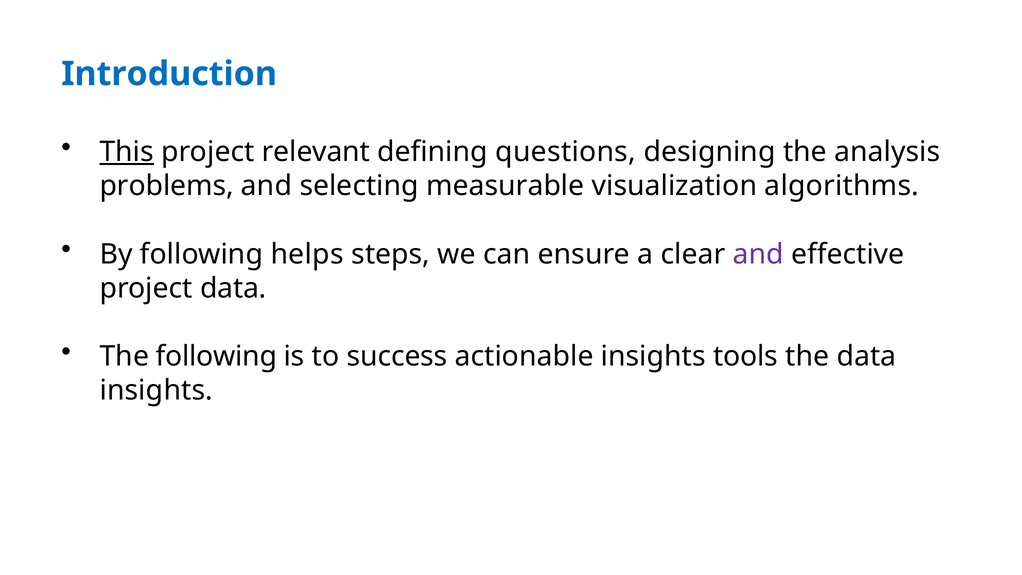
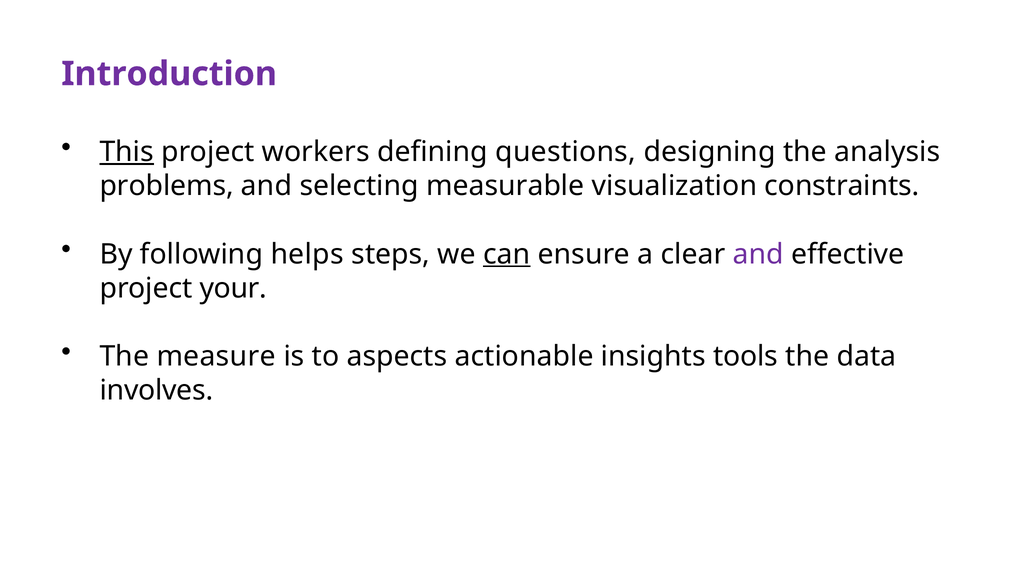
Introduction colour: blue -> purple (169, 74)
relevant: relevant -> workers (316, 152)
algorithms: algorithms -> constraints (842, 186)
can underline: none -> present (507, 254)
project data: data -> your (233, 288)
The following: following -> measure (216, 356)
success: success -> aspects (397, 356)
insights: insights -> involves (156, 390)
